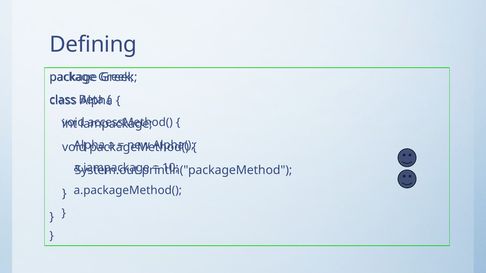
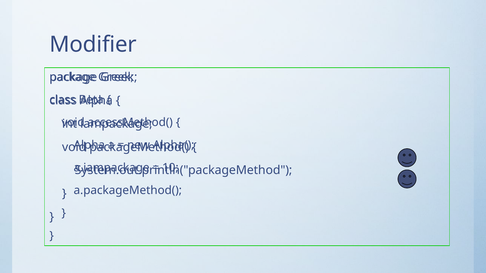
Defining: Defining -> Modifier (93, 44)
